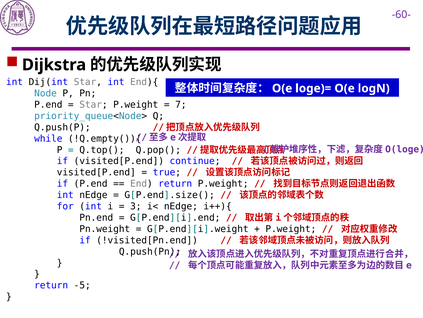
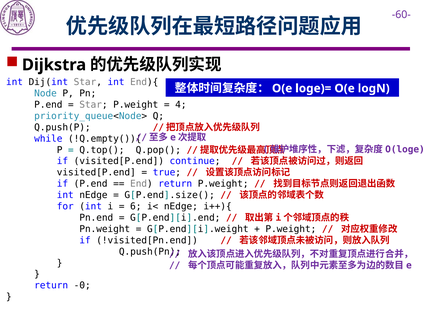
7: 7 -> 4 (181, 104)
3: 3 -> 6 (136, 206)
-5: -5 -> -0 (82, 285)
